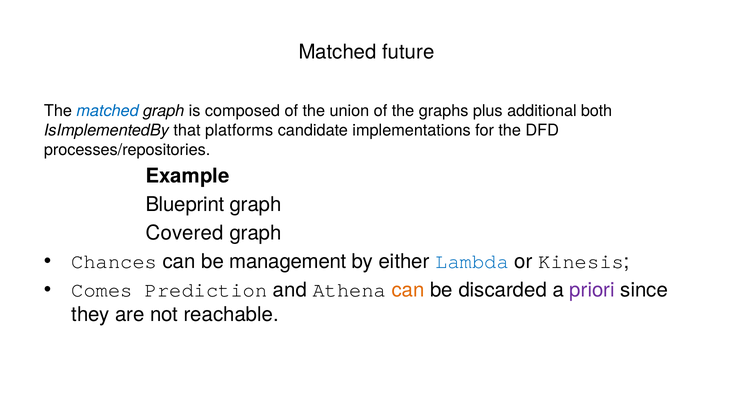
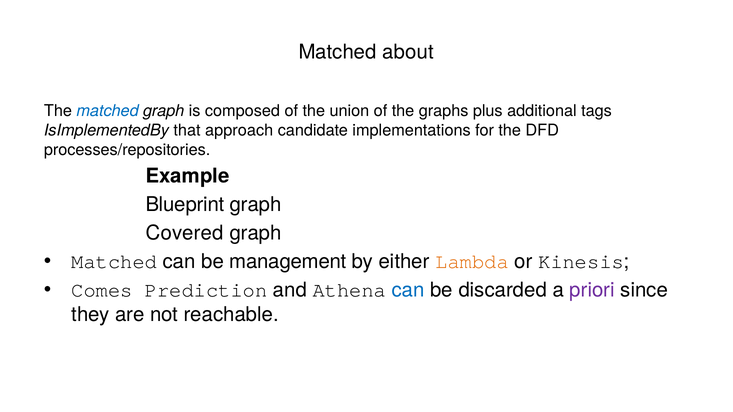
future: future -> about (408, 52)
both: both -> tags (596, 111)
platforms: platforms -> approach (239, 130)
Chances: Chances -> Matched (114, 262)
Lambda colour: blue -> orange (472, 262)
can colour: orange -> blue (408, 290)
